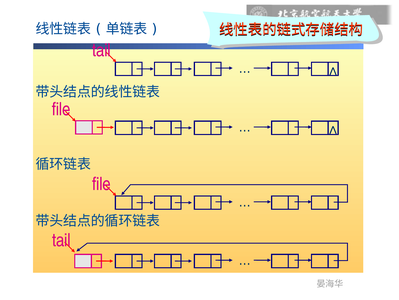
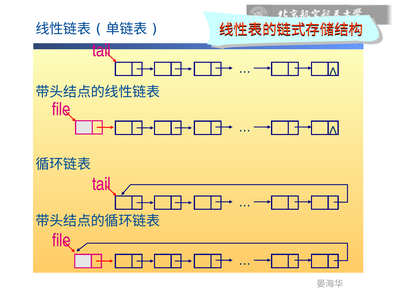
file: file -> tail (102, 184)
tail: tail -> file (61, 240)
